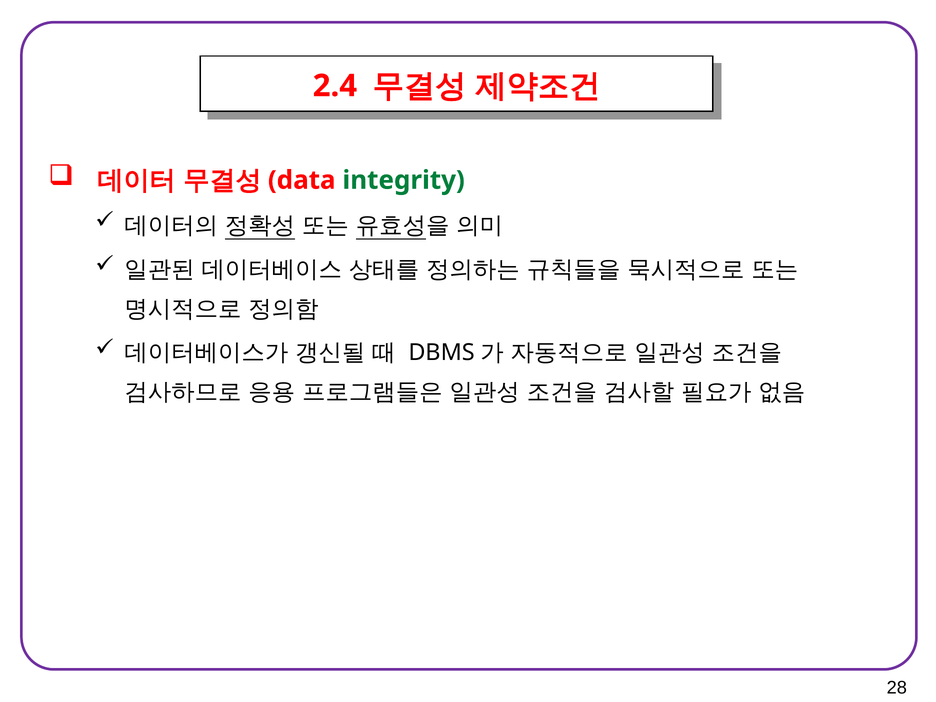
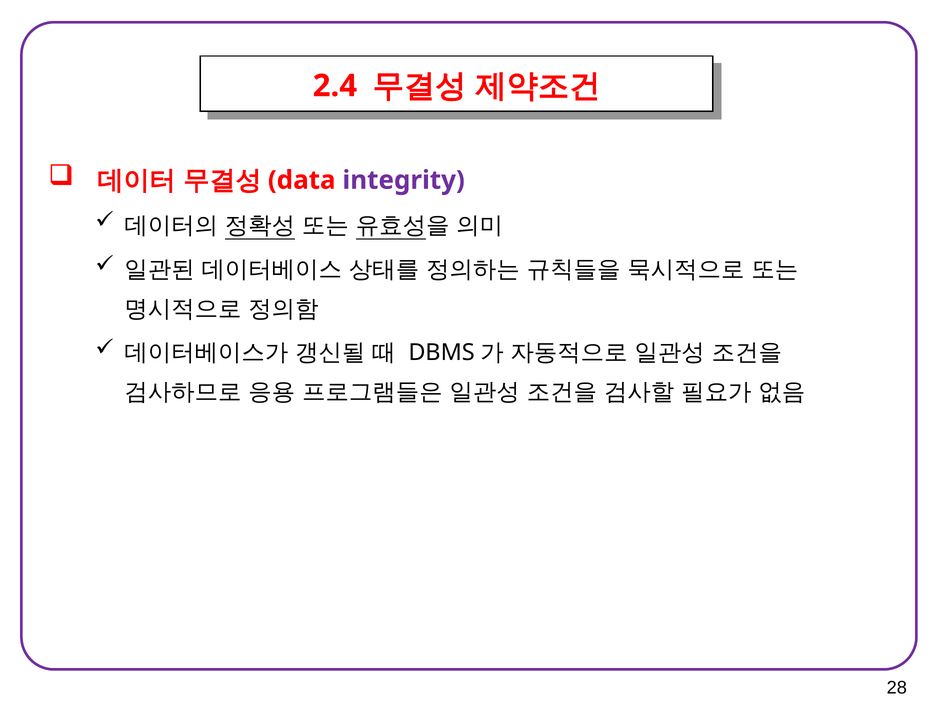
integrity colour: green -> purple (404, 180)
